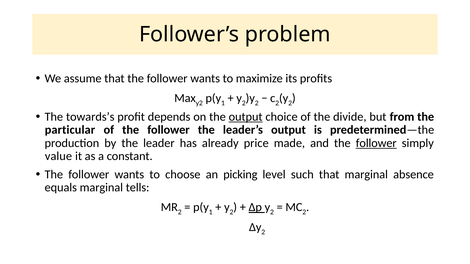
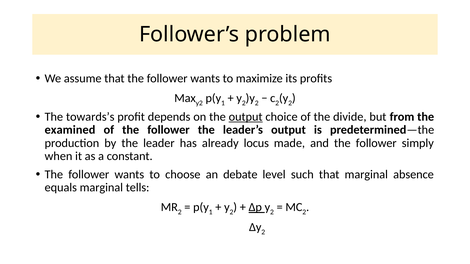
particular: particular -> examined (70, 130)
price: price -> locus (256, 143)
follower underline: present -> none (376, 143)
value: value -> when (59, 156)
picking: picking -> debate (240, 175)
